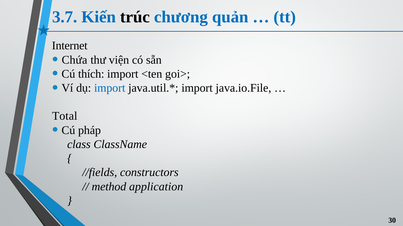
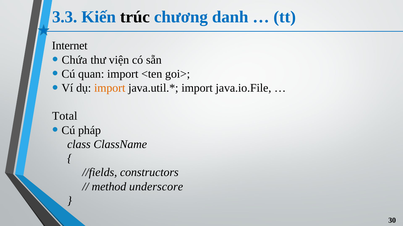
3.7: 3.7 -> 3.3 (65, 17)
quản: quản -> danh (230, 17)
thích: thích -> quan (91, 74)
import colour: blue -> orange (110, 88)
application: application -> underscore (156, 187)
